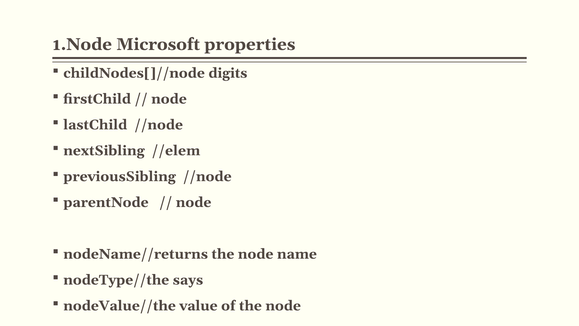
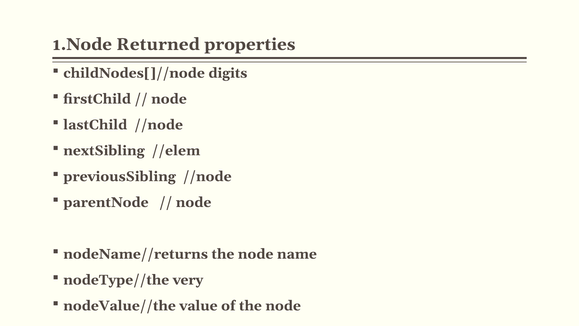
Microsoft: Microsoft -> Returned (158, 44)
says: says -> very (188, 280)
